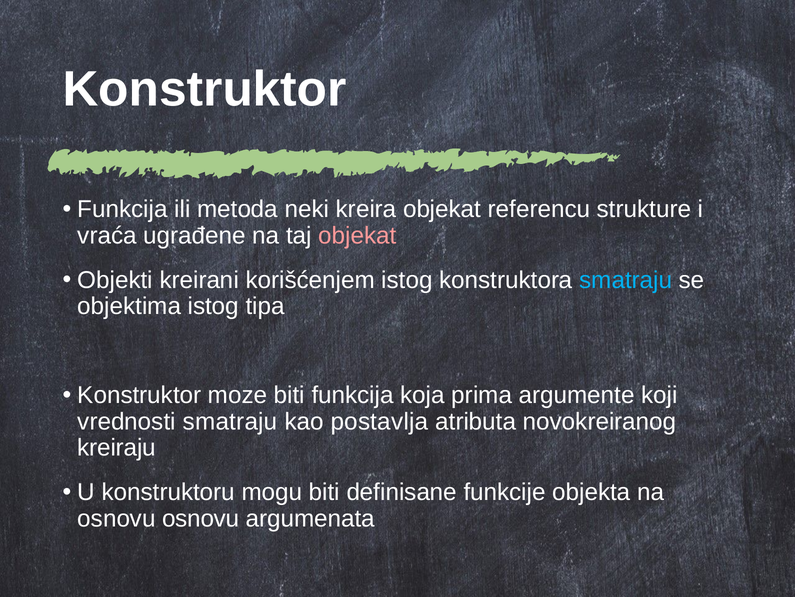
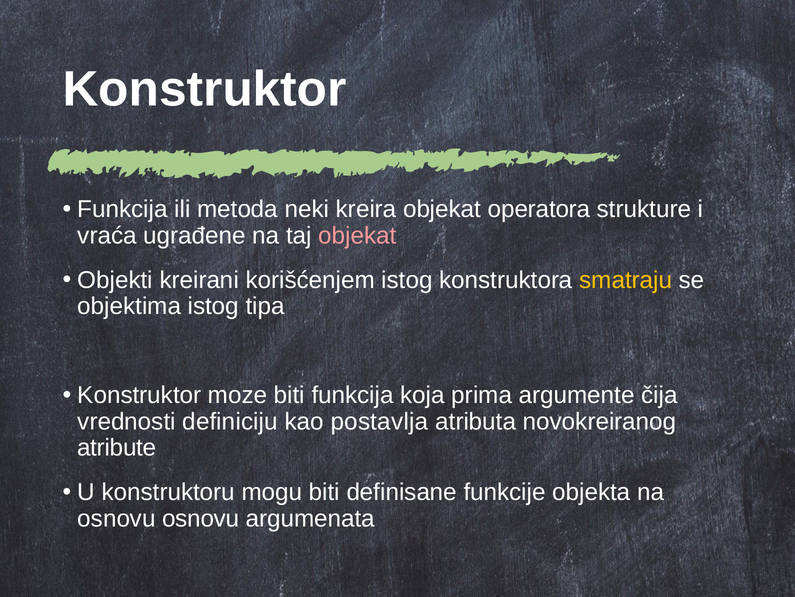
referencu: referencu -> operatora (539, 209)
smatraju colour: light blue -> yellow (626, 280)
koji: koji -> čija (659, 395)
vrednosti smatraju: smatraju -> definiciju (230, 421)
kreiraju: kreiraju -> atribute (117, 447)
